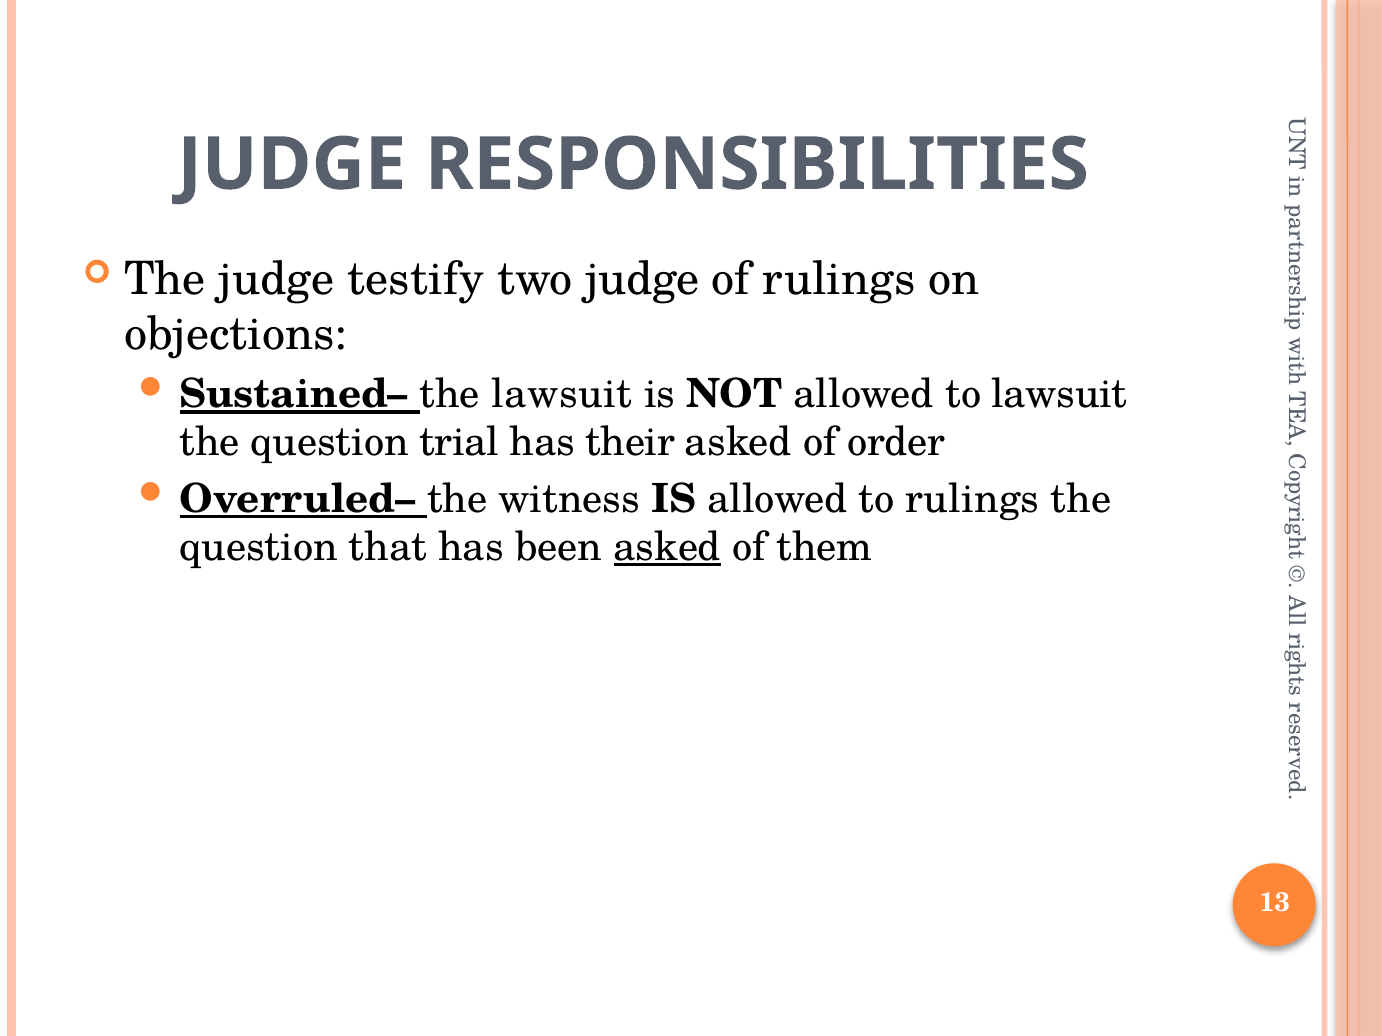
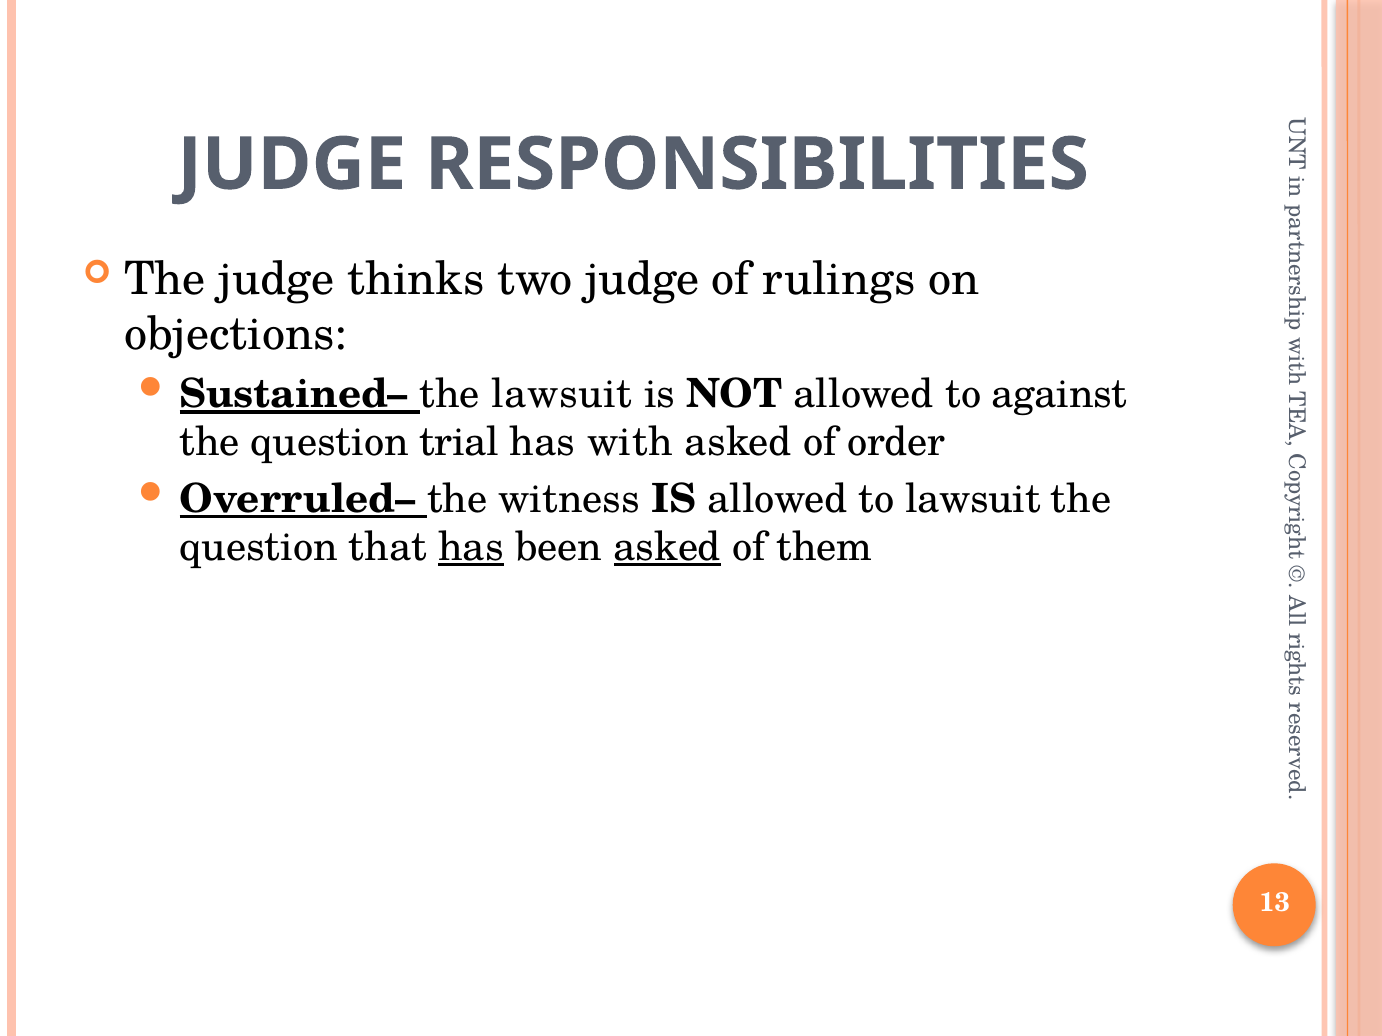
testify: testify -> thinks (416, 280)
to lawsuit: lawsuit -> against (1060, 394)
their: their -> with (630, 443)
to rulings: rulings -> lawsuit (973, 499)
has underline: none -> present (471, 548)
